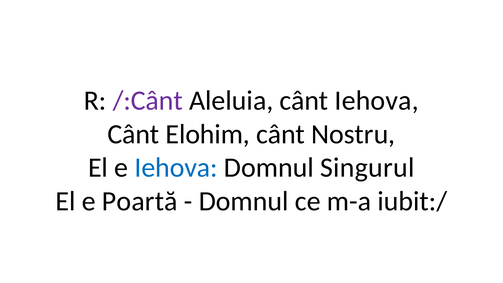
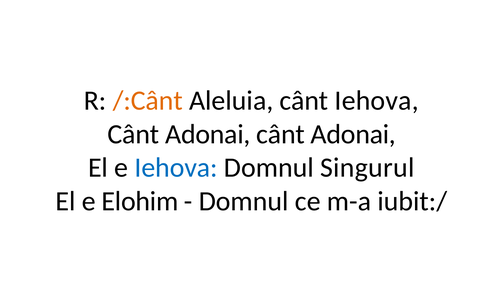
/:Cânt colour: purple -> orange (148, 101)
Elohim: Elohim -> Adonai (208, 134)
Nostru: Nostru -> Adonai (353, 134)
Poartă: Poartă -> Elohim (140, 201)
